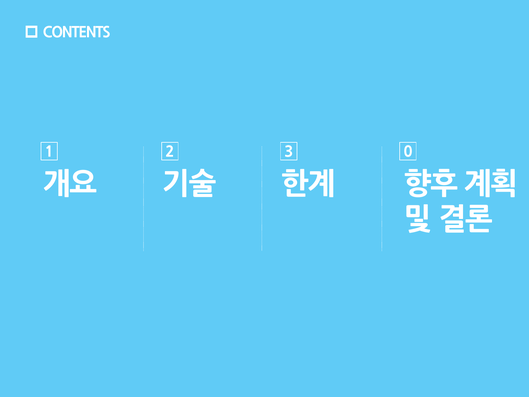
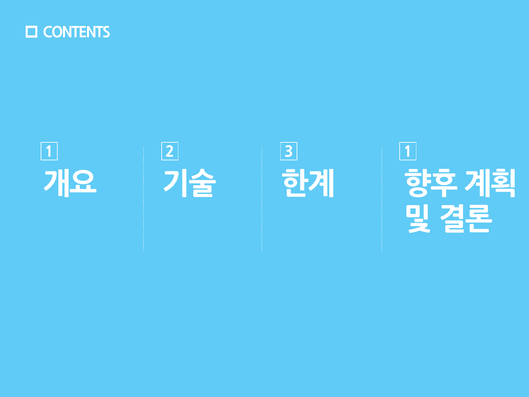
3 0: 0 -> 1 (408, 152)
